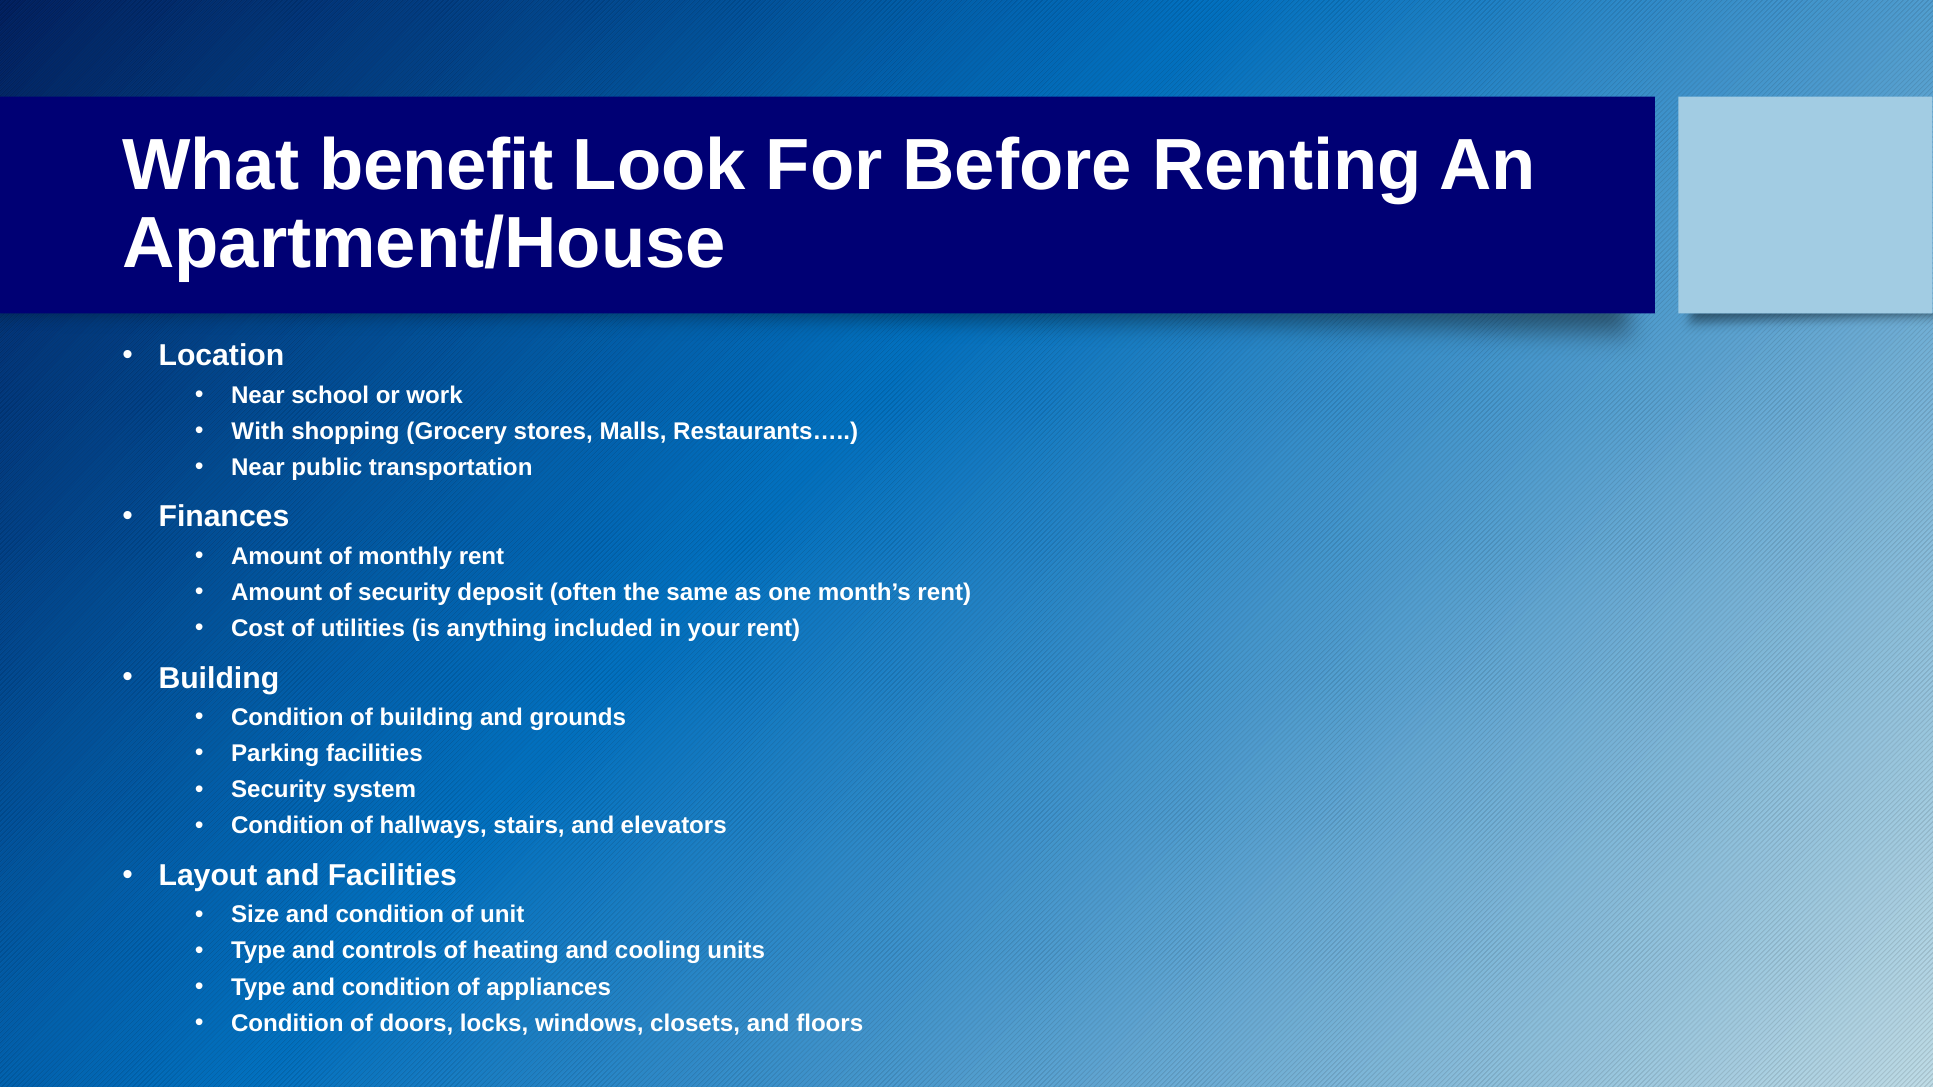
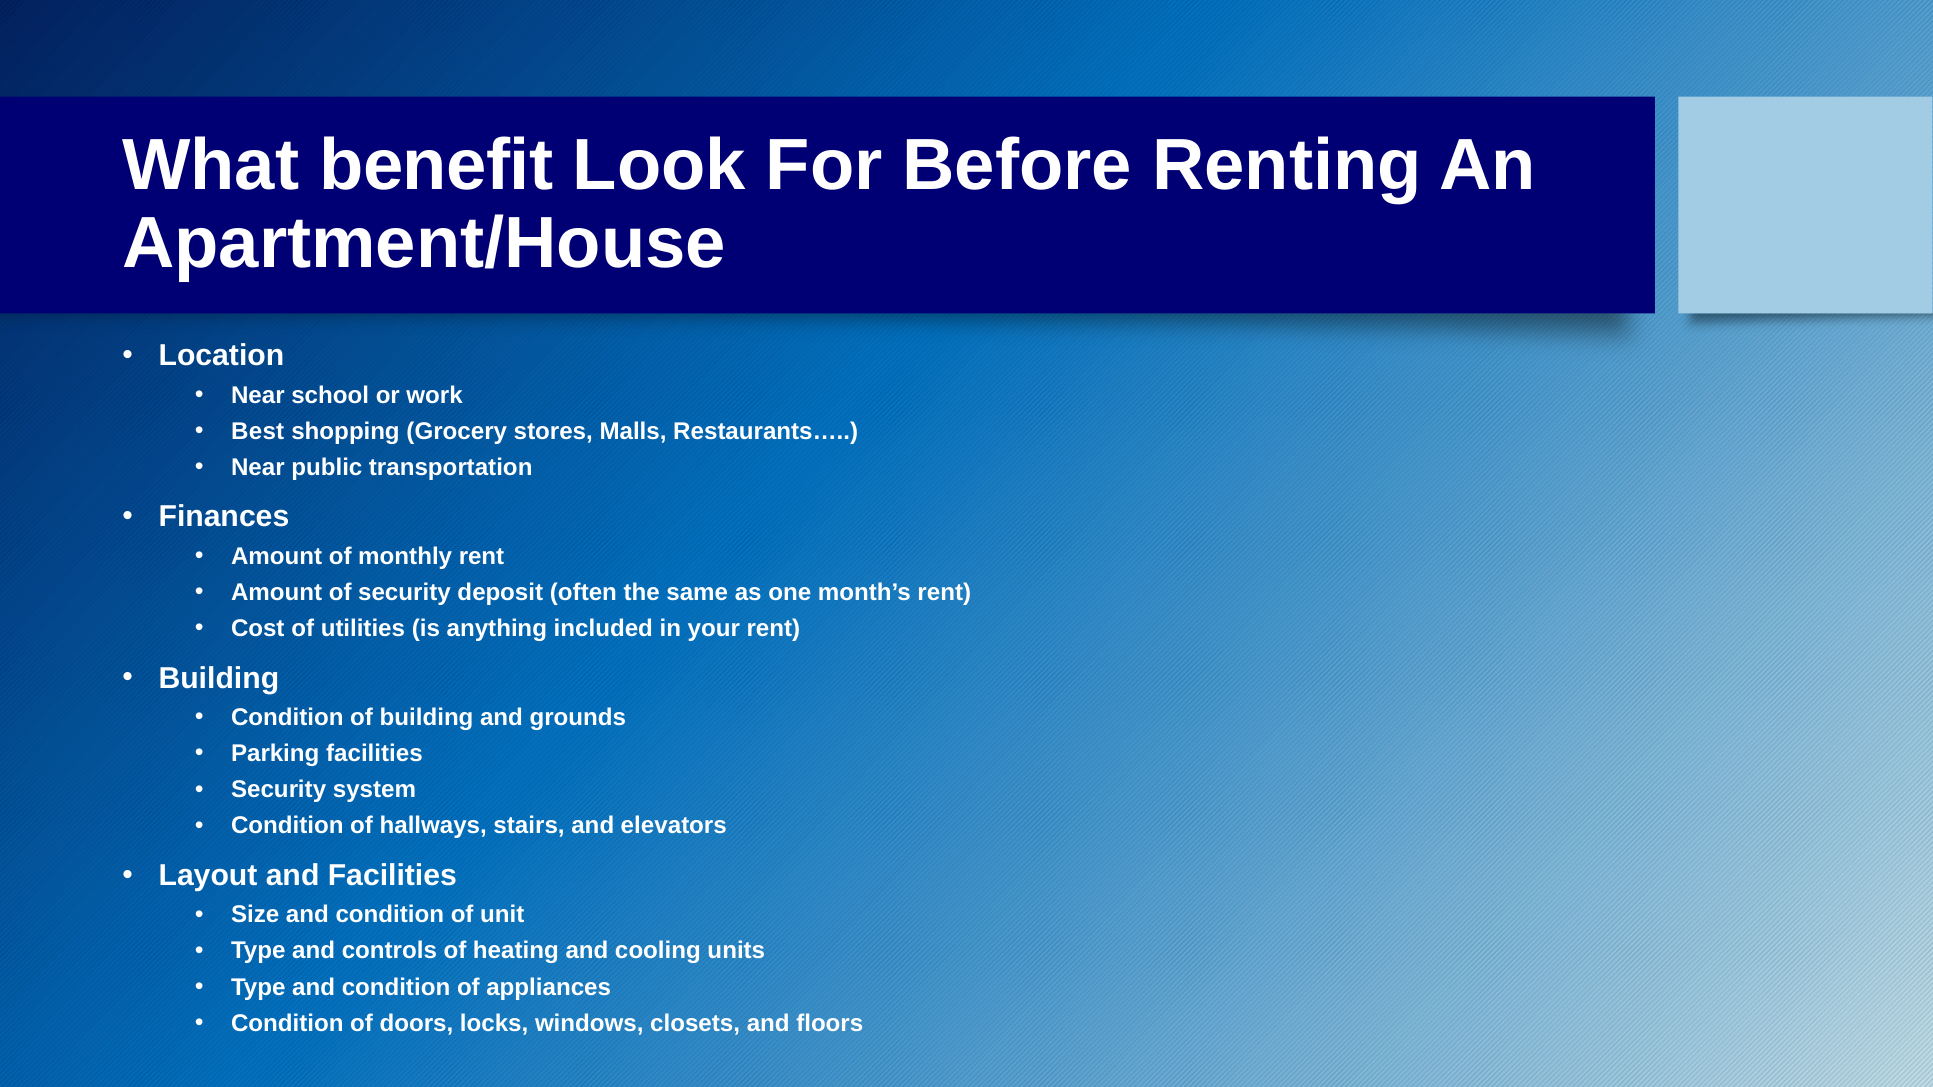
With: With -> Best (258, 432)
